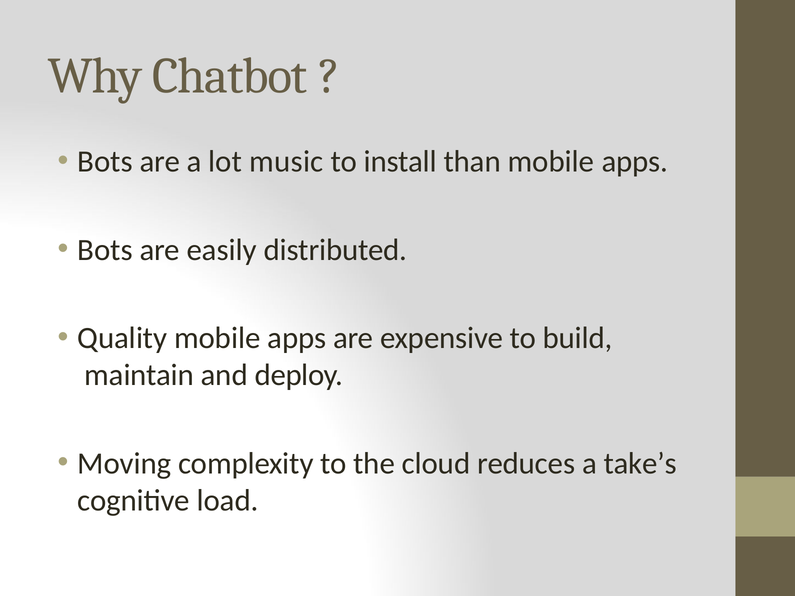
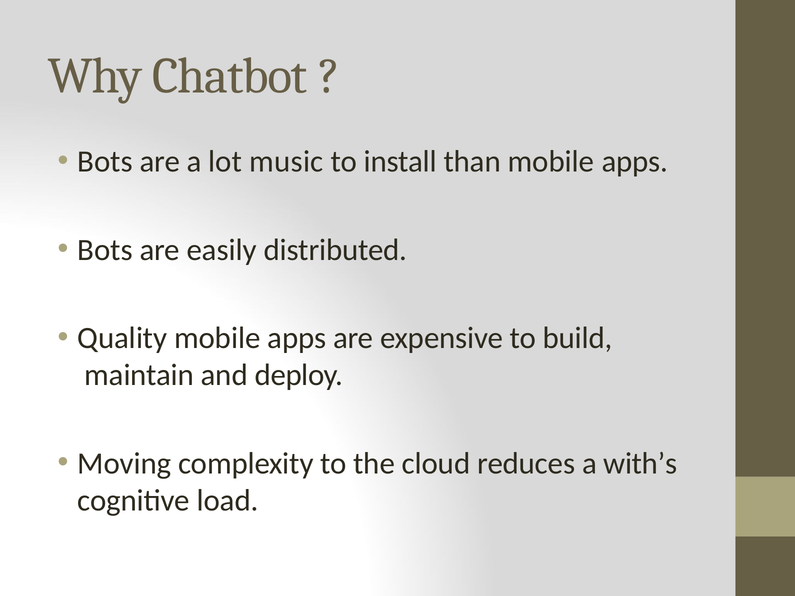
take’s: take’s -> with’s (640, 464)
